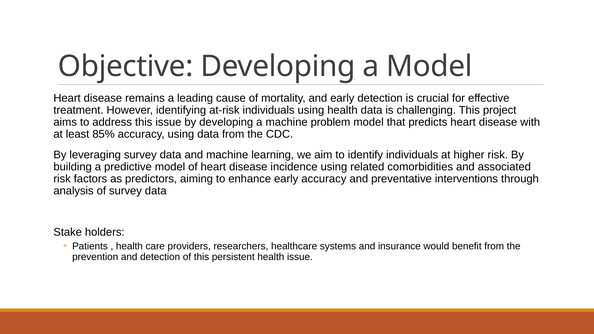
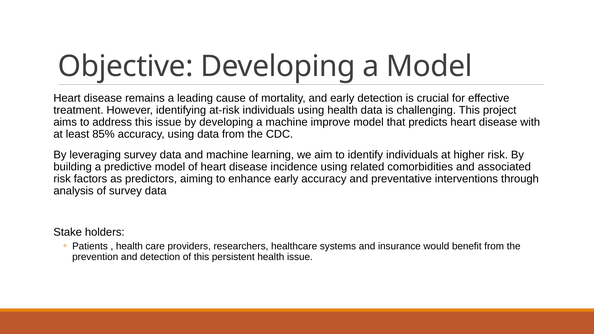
problem: problem -> improve (330, 122)
